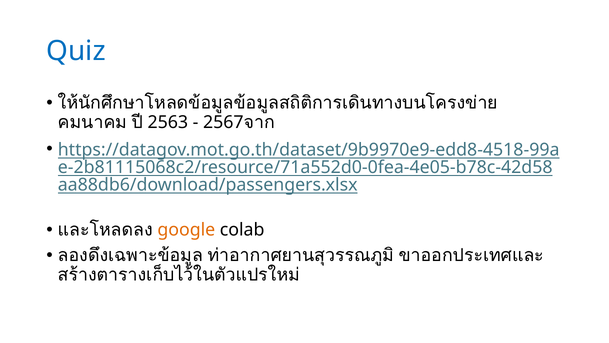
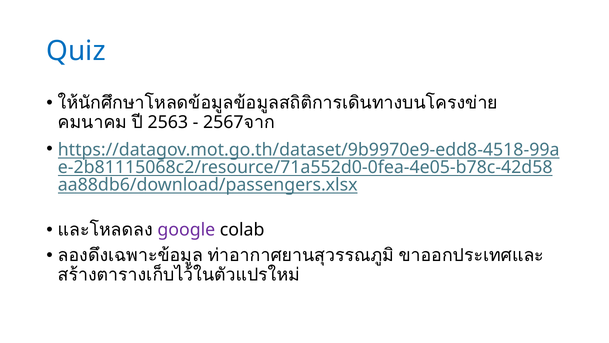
google colour: orange -> purple (186, 230)
